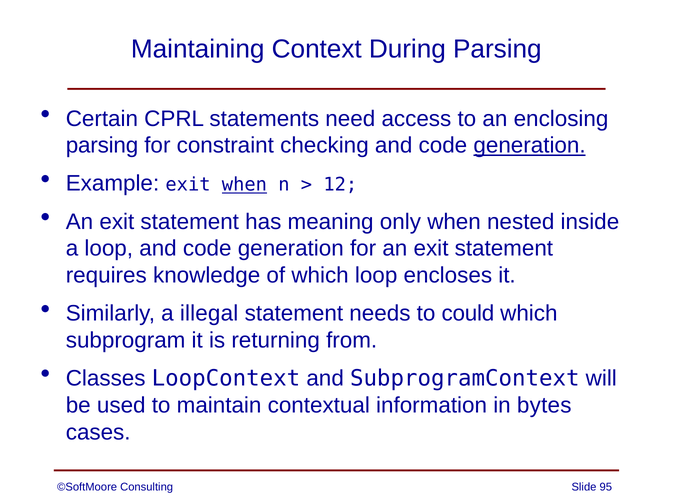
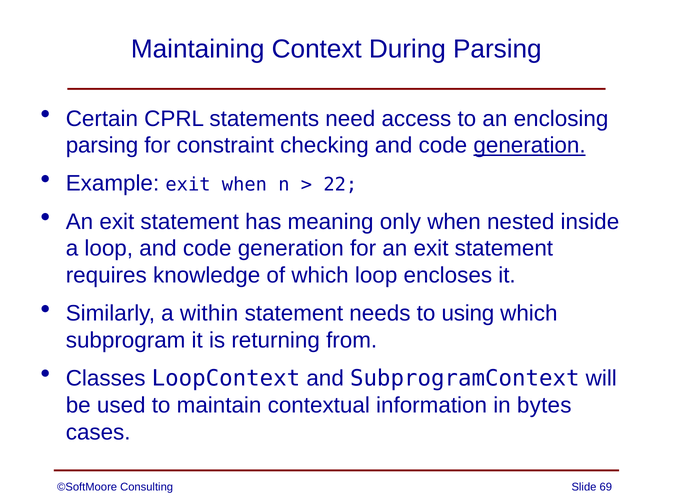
when underline: present -> none (244, 185)
12: 12 -> 22 (340, 185)
illegal: illegal -> within (209, 314)
could: could -> using (468, 314)
95: 95 -> 69 (606, 488)
